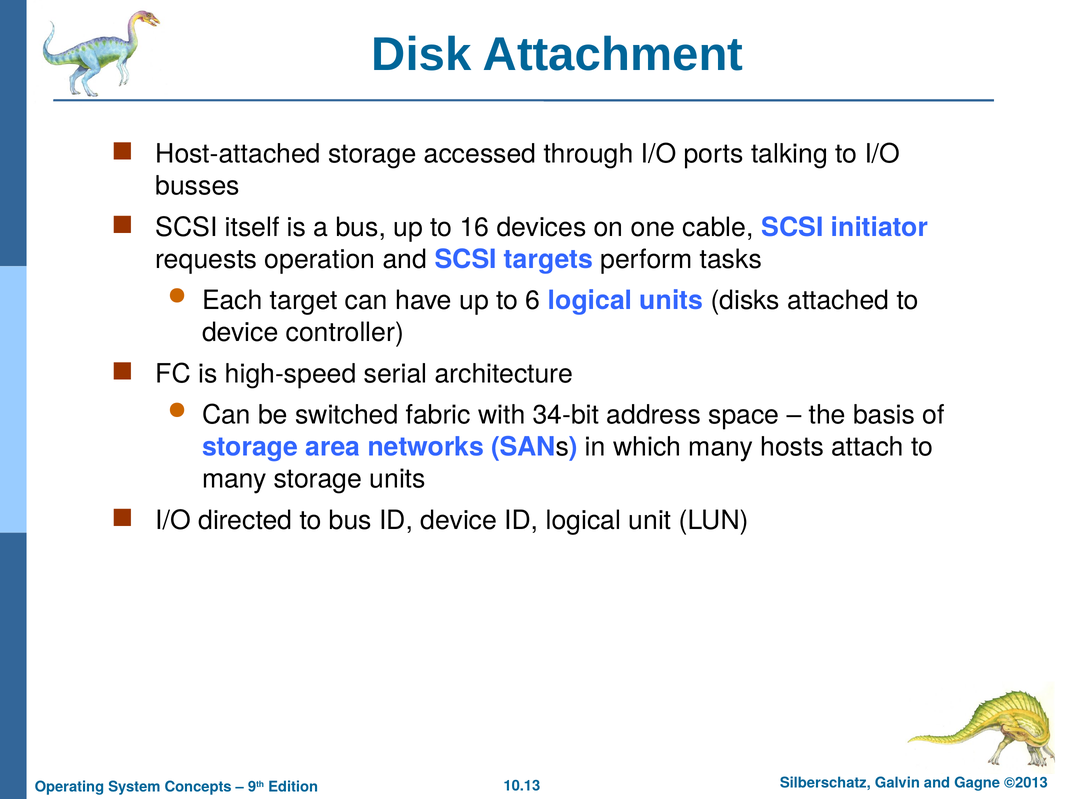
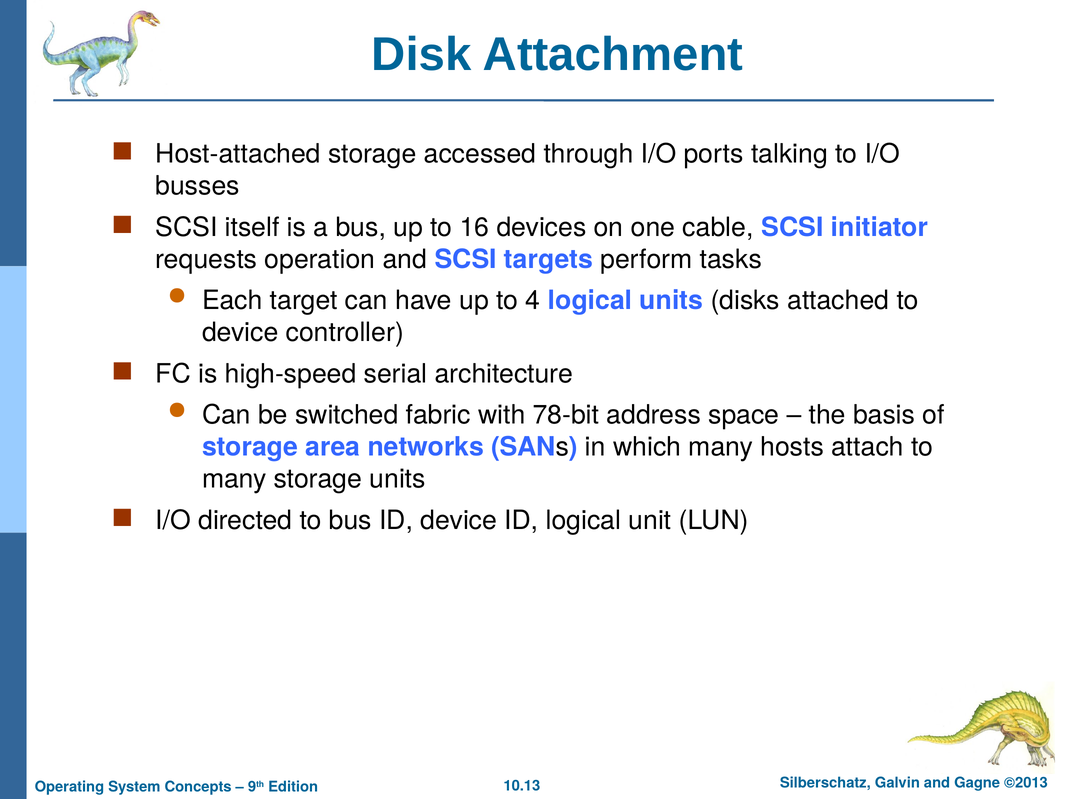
6: 6 -> 4 (533, 300)
34-bit: 34-bit -> 78-bit (566, 415)
